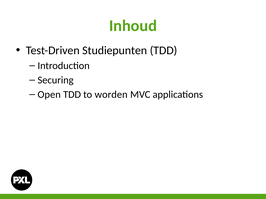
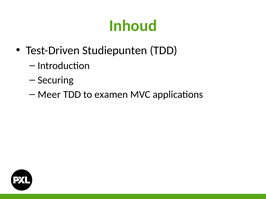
Open: Open -> Meer (49, 95)
worden: worden -> examen (111, 95)
